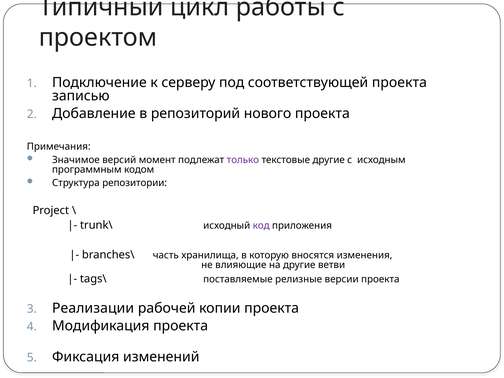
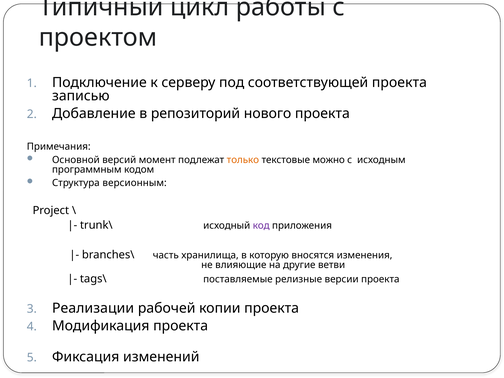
Значимое: Значимое -> Основной (76, 160)
только colour: purple -> orange (243, 160)
текстовые другие: другие -> можно (329, 160)
репозитории: репозитории -> версионным (135, 183)
